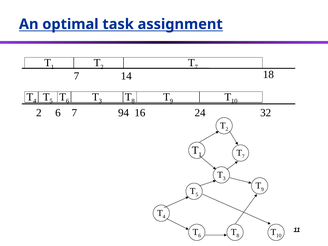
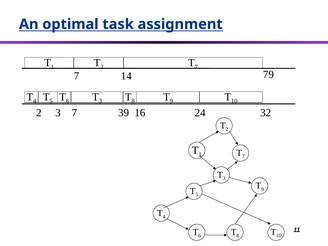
18: 18 -> 79 (268, 75)
2 6: 6 -> 3 (58, 113)
94: 94 -> 39 (124, 113)
